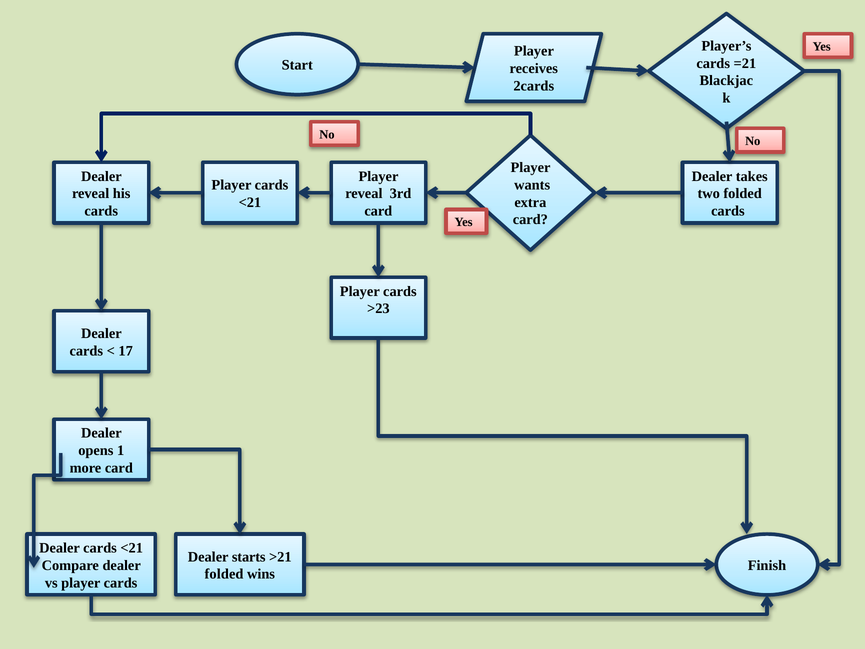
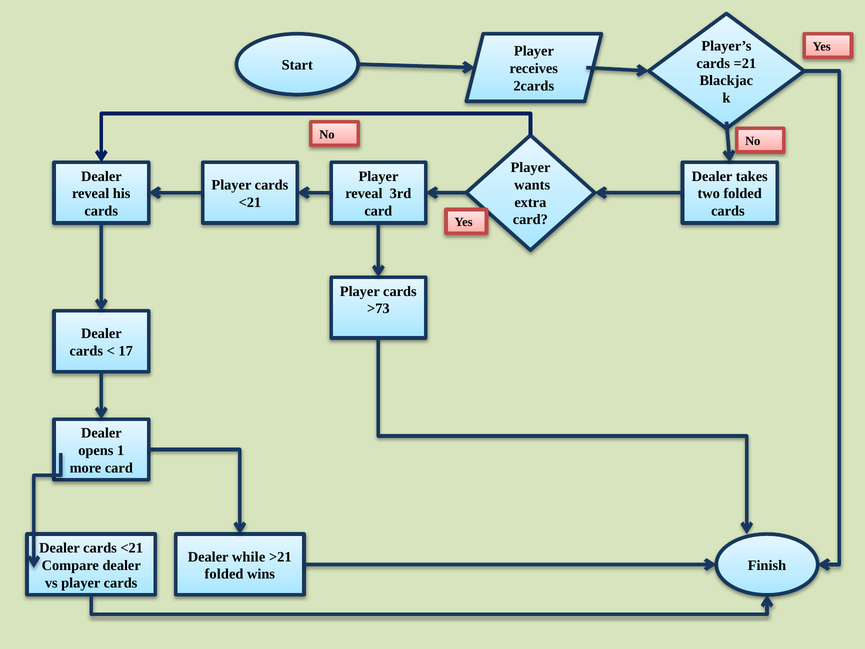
>23: >23 -> >73 (378, 308)
starts: starts -> while (249, 557)
